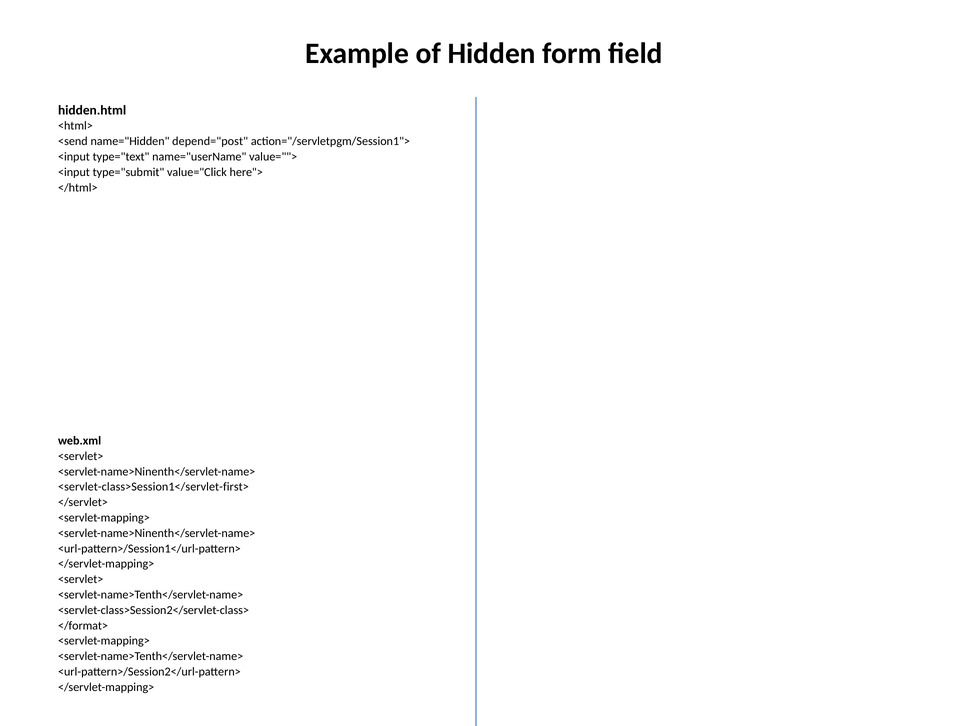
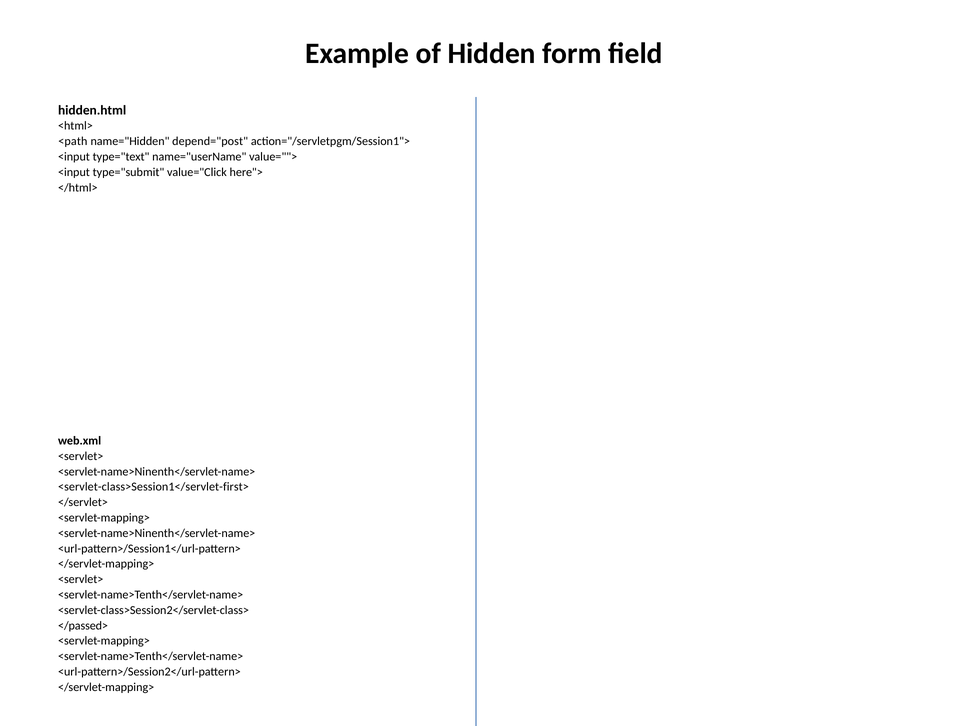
<send: <send -> <path (73, 141)
</format>: </format> -> </passed> (83, 626)
